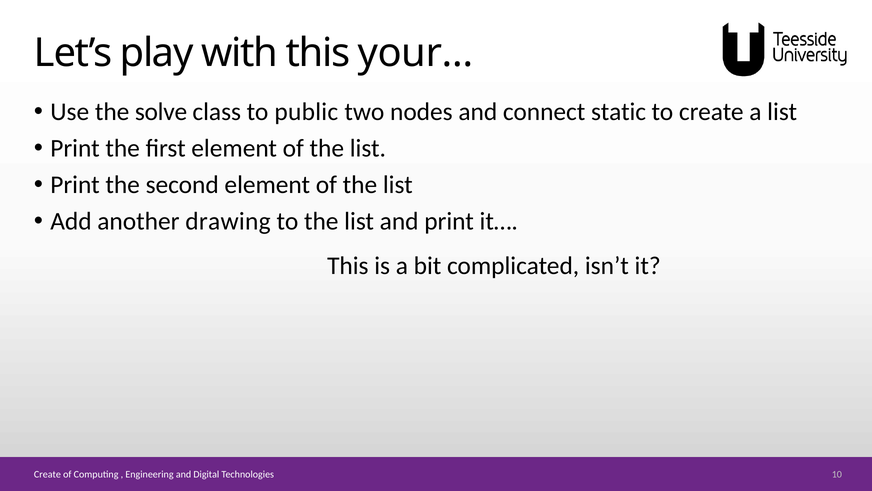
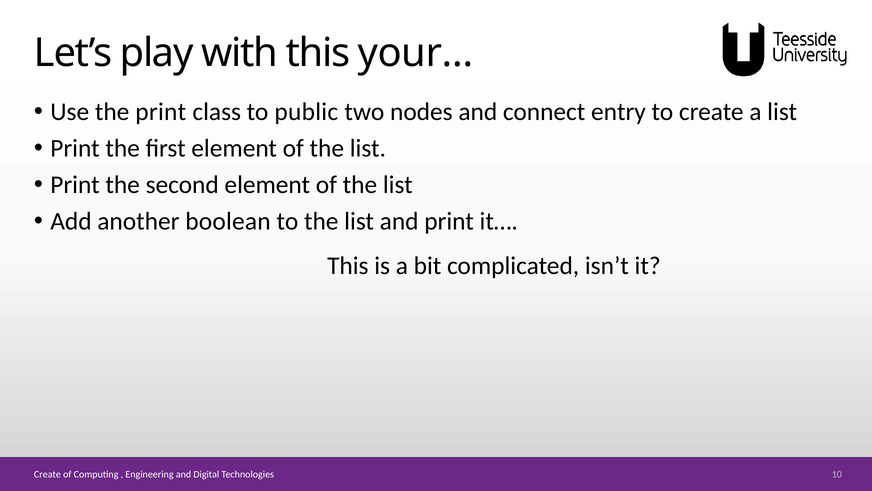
the solve: solve -> print (161, 112)
static: static -> entry (618, 112)
drawing: drawing -> boolean (228, 221)
